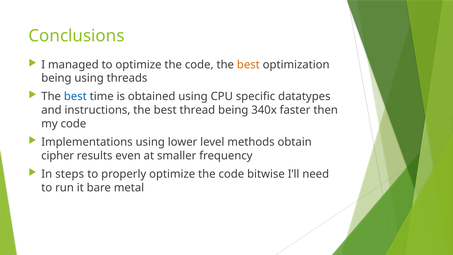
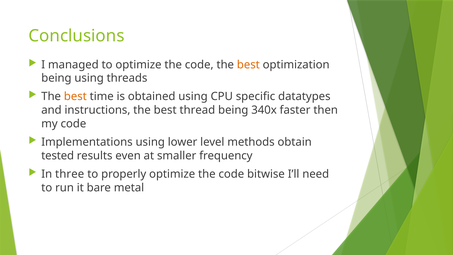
best colour: blue -> orange (75, 96)
cipher: cipher -> tested (58, 156)
steps: steps -> three (70, 174)
